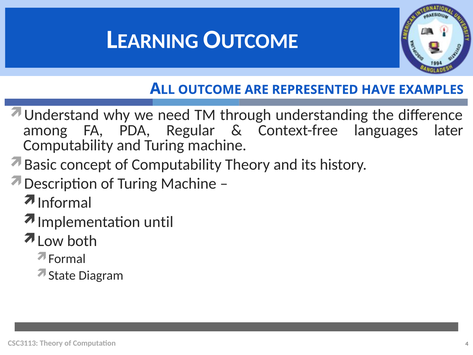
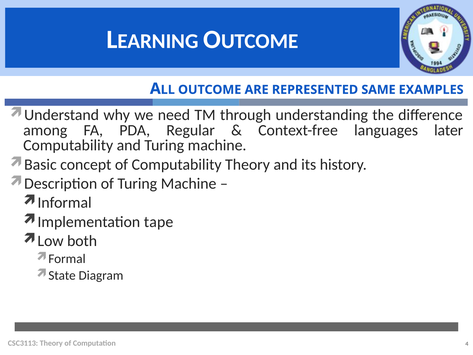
HAVE: HAVE -> SAME (378, 90)
until: until -> tape (159, 222)
